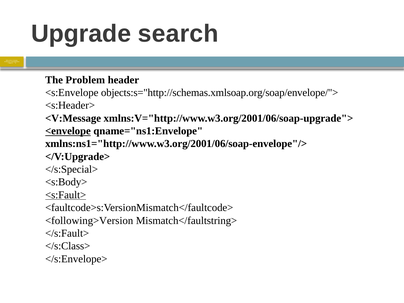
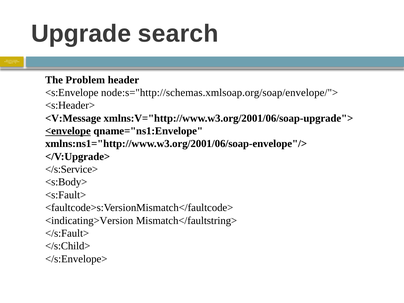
objects:s="http://schemas.xmlsoap.org/soap/envelope/">: objects:s="http://schemas.xmlsoap.org/soap/envelope/"> -> node:s="http://schemas.xmlsoap.org/soap/envelope/"> (220, 93)
</s:Special>: </s:Special> -> </s:Service> (72, 169)
<s:Fault> underline: present -> none (66, 195)
<following>Version: <following>Version -> <indicating>Version (89, 220)
</s:Class>: </s:Class> -> </s:Child> (68, 246)
